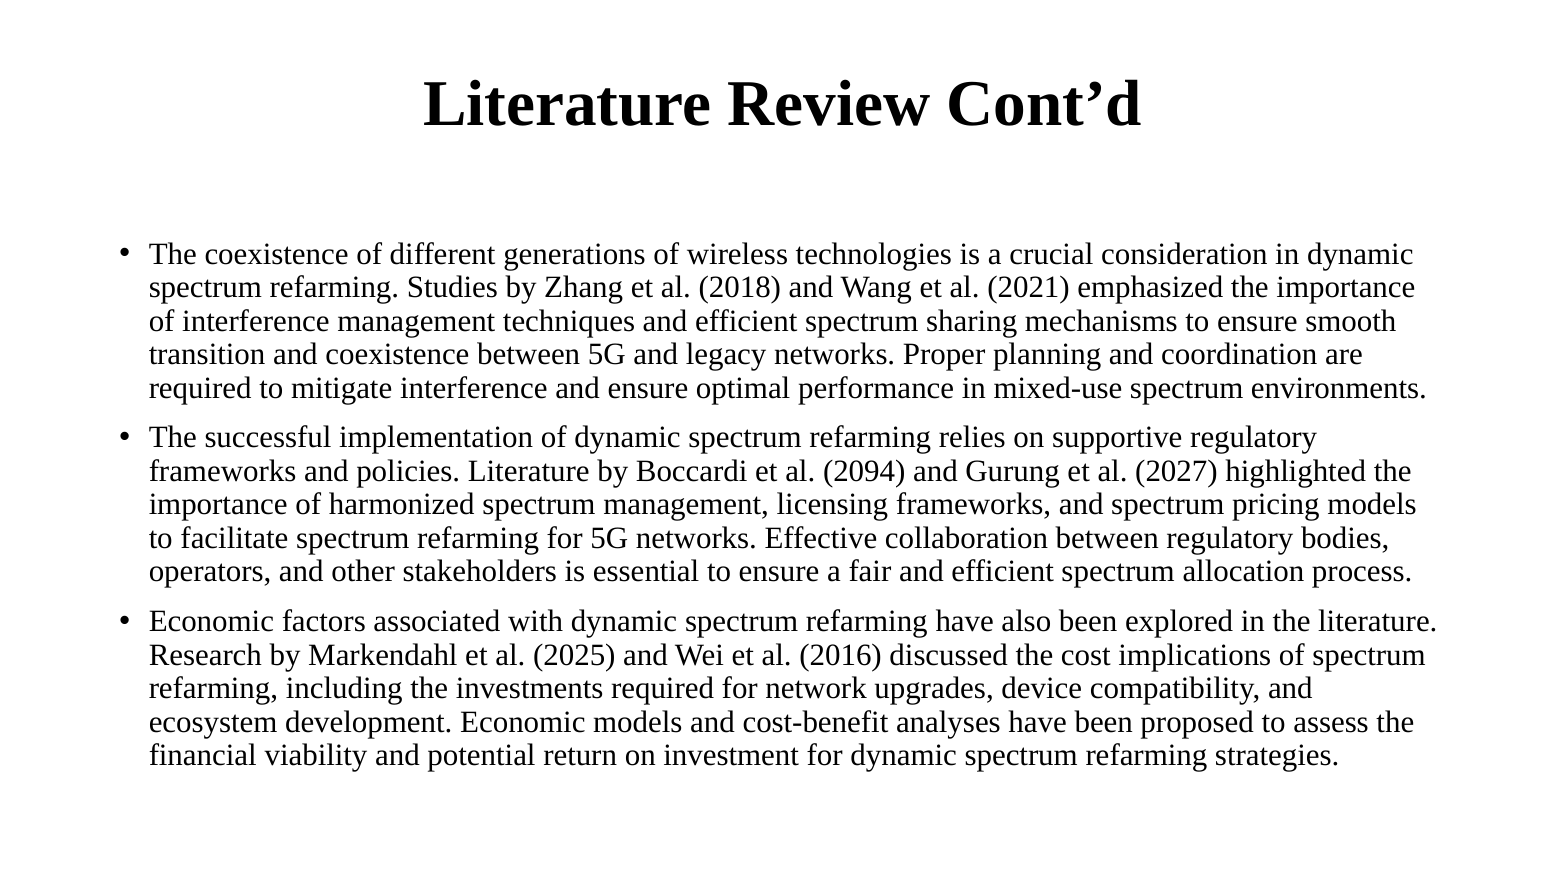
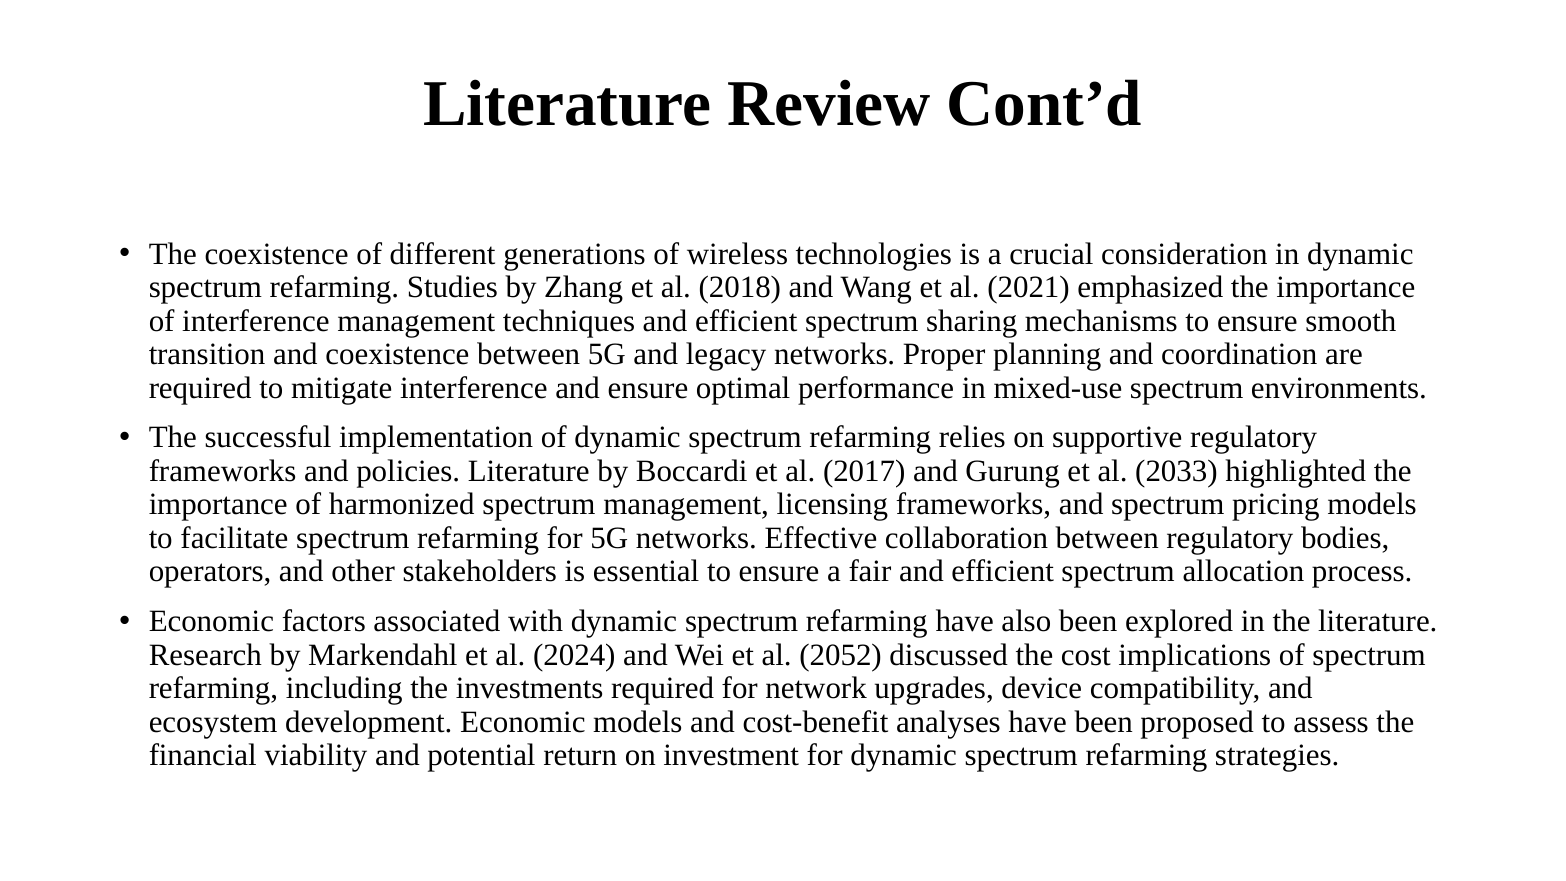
2094: 2094 -> 2017 (864, 471)
2027: 2027 -> 2033 (1176, 471)
2025: 2025 -> 2024 (574, 655)
2016: 2016 -> 2052 (841, 655)
